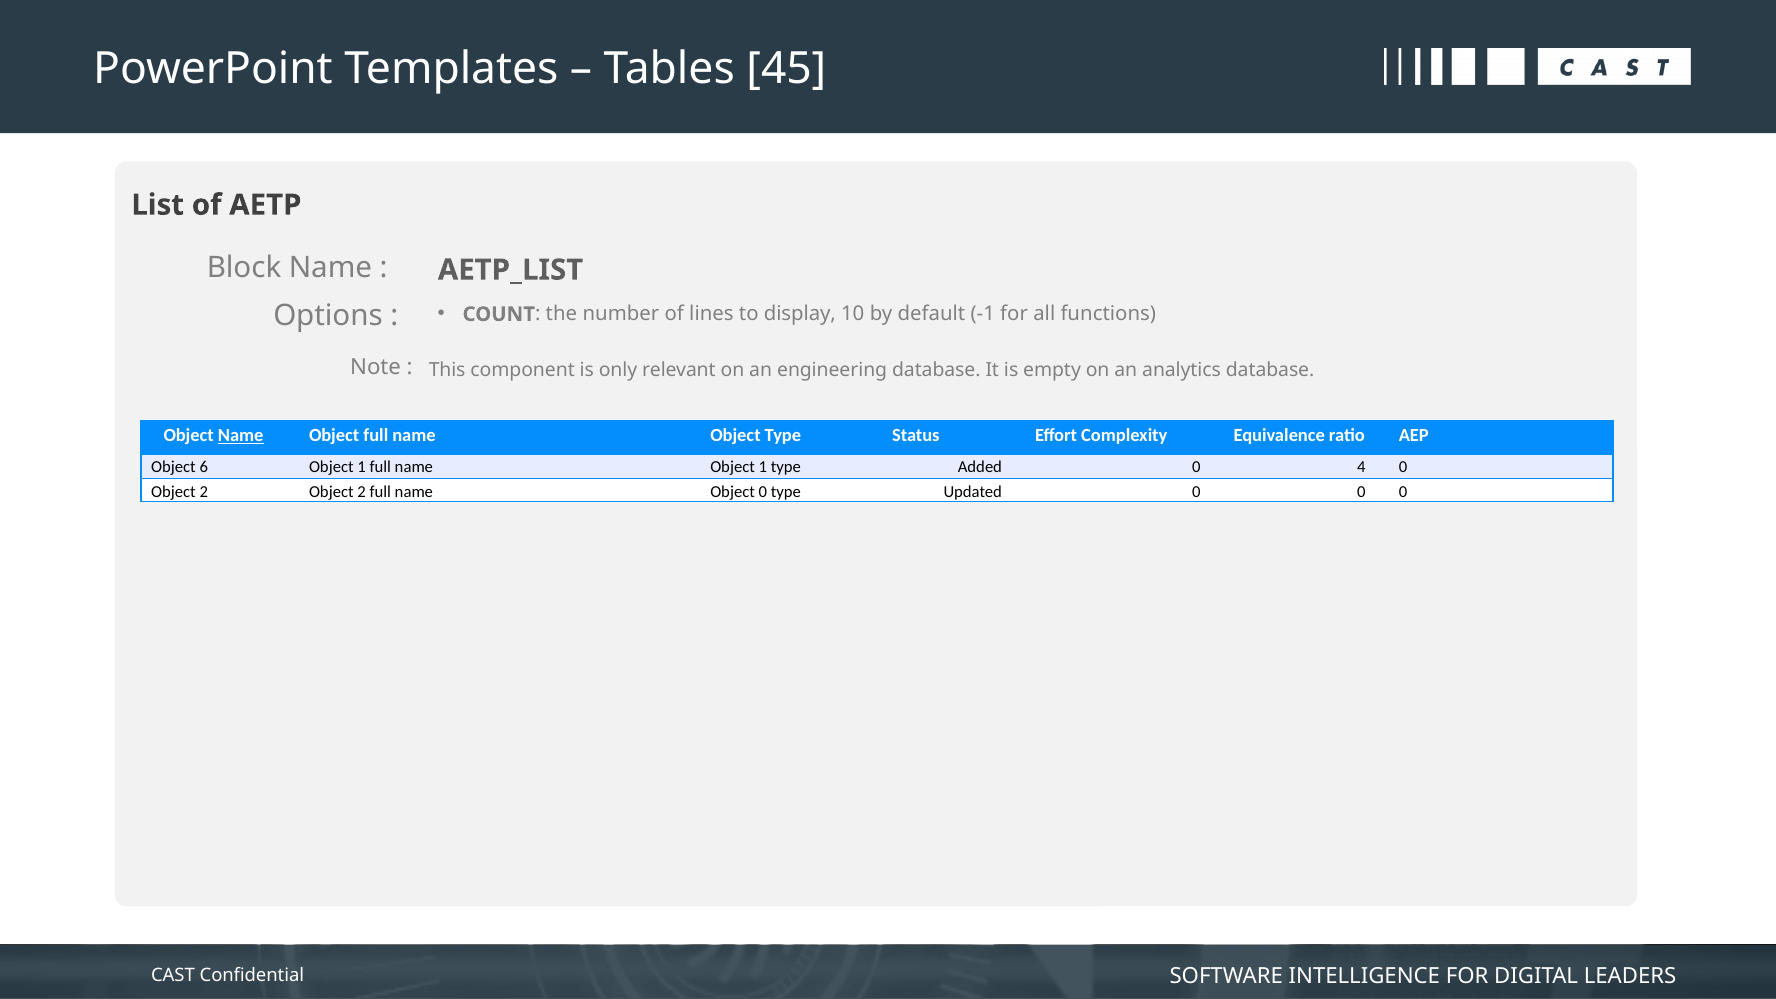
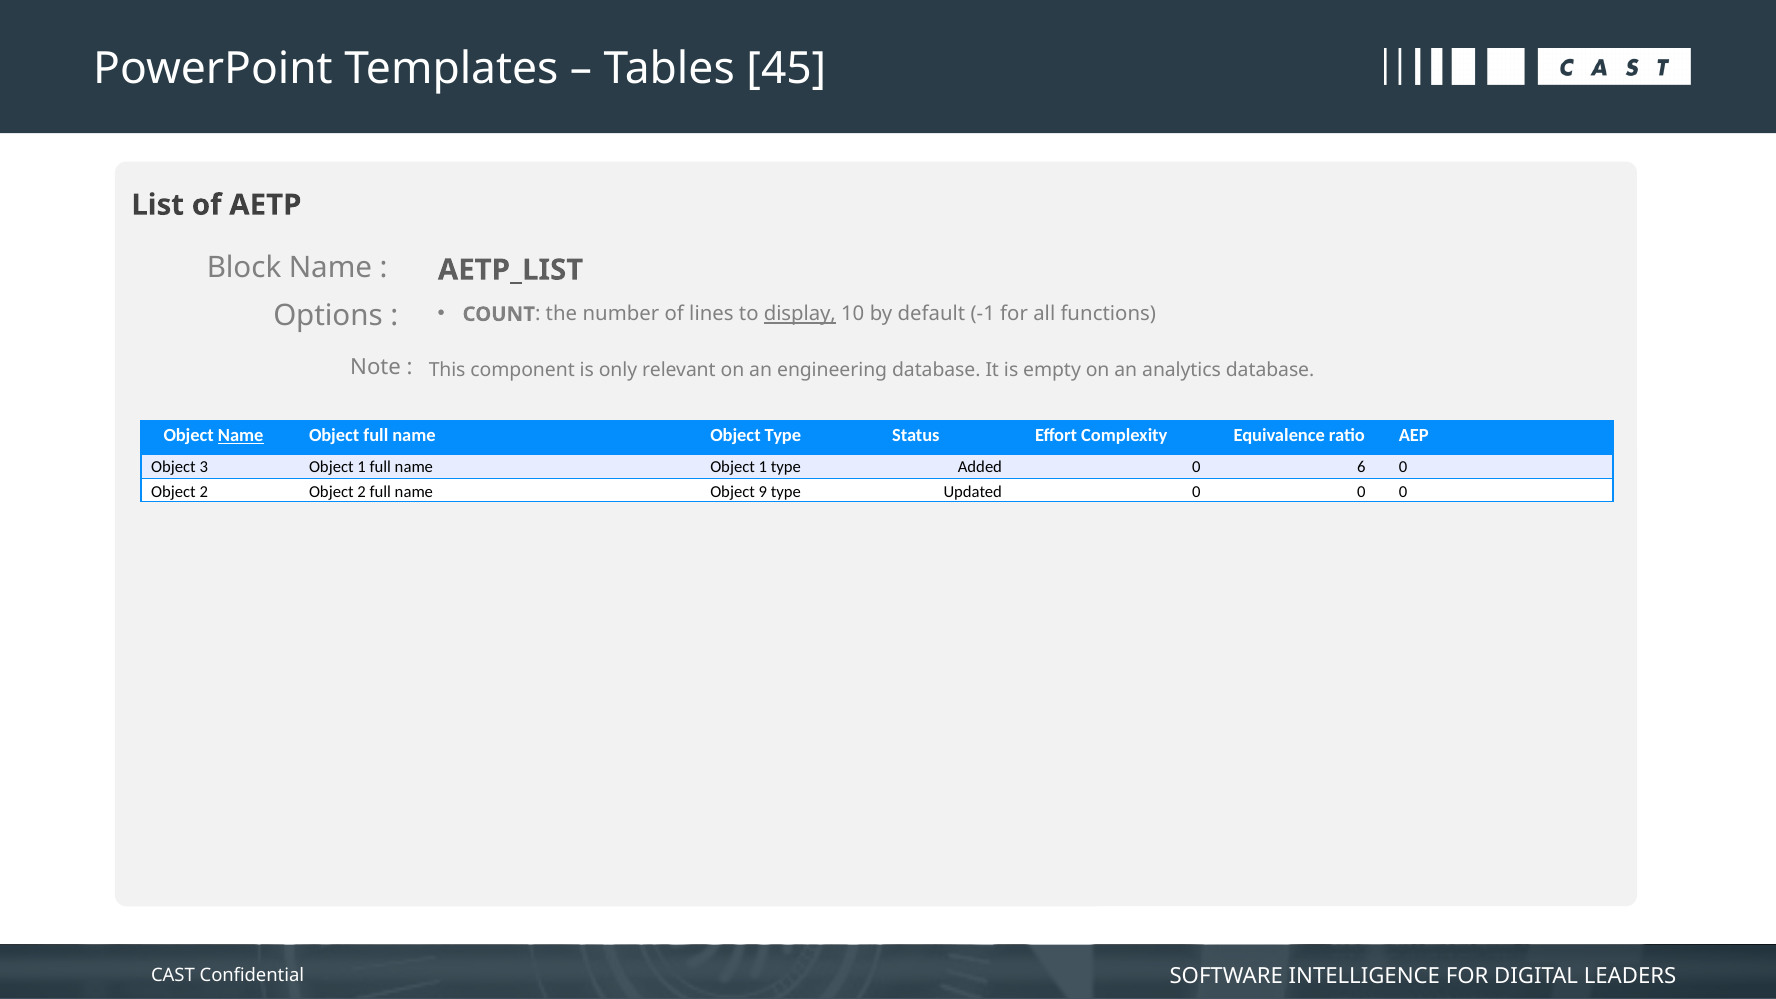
display underline: none -> present (800, 314)
6: 6 -> 3 (204, 467)
4: 4 -> 6 (1361, 467)
Object 0: 0 -> 9 (763, 492)
